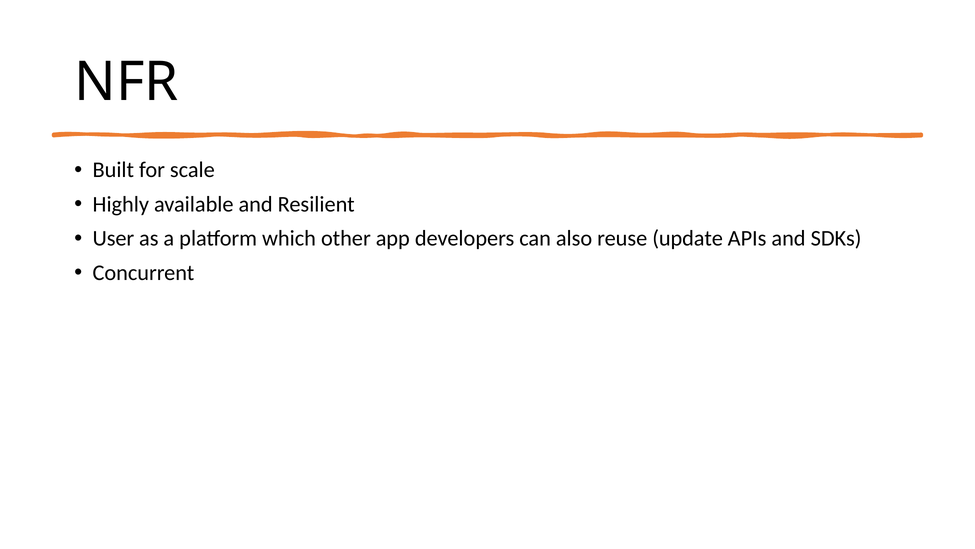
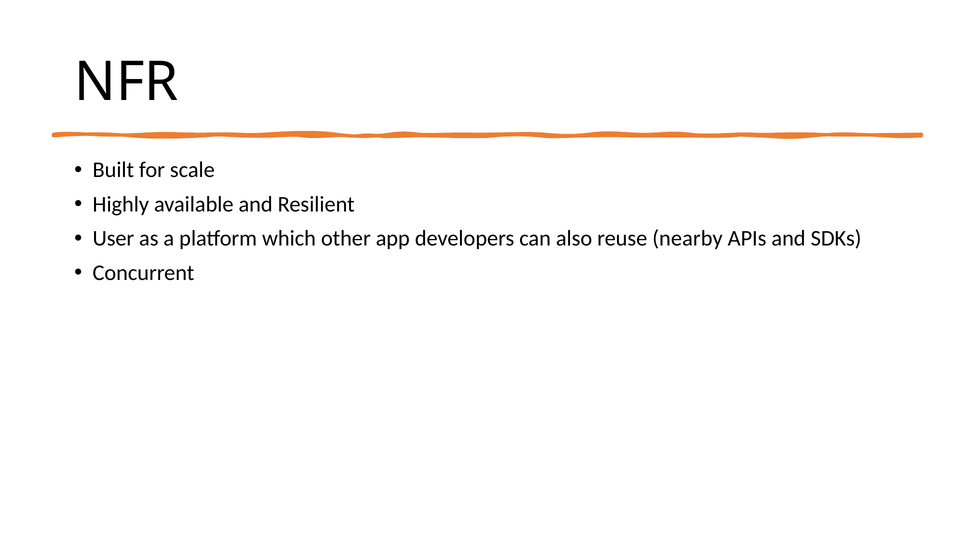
update: update -> nearby (687, 238)
